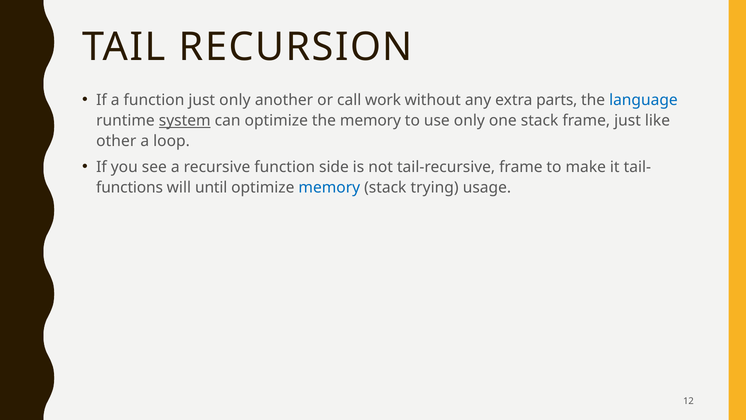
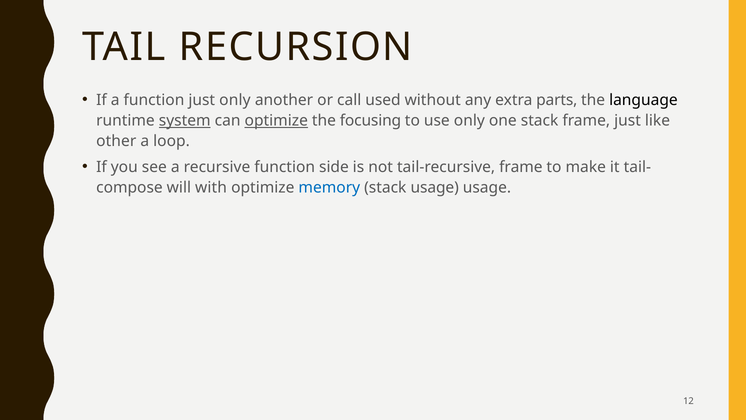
work: work -> used (383, 100)
language colour: blue -> black (643, 100)
optimize underline: none -> present (276, 121)
the memory: memory -> focusing (370, 121)
functions: functions -> compose (129, 188)
until: until -> with (211, 188)
stack trying: trying -> usage (435, 188)
